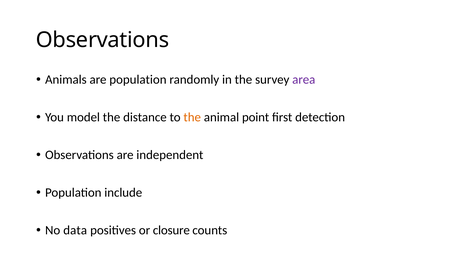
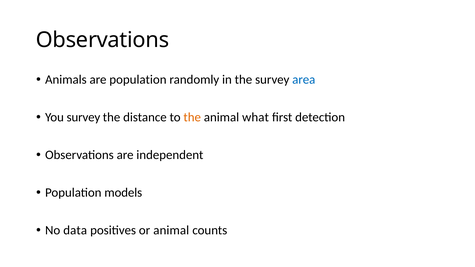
area colour: purple -> blue (304, 80)
You model: model -> survey (83, 117)
point: point -> what (256, 117)
include: include -> models (123, 193)
or closure: closure -> animal (171, 230)
